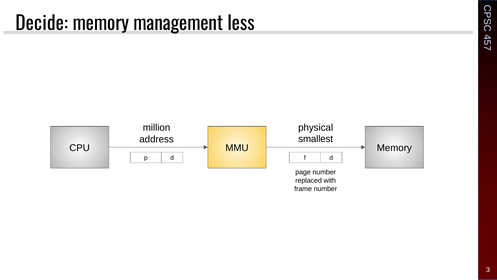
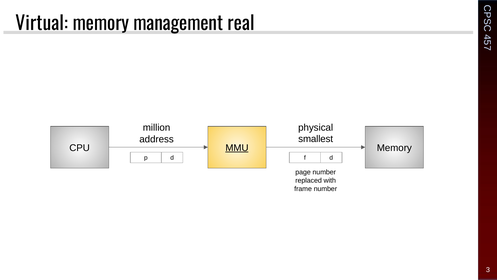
Decide: Decide -> Virtual (42, 24)
less: less -> real (241, 24)
MMU underline: none -> present (237, 148)
